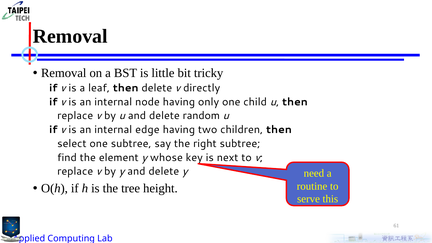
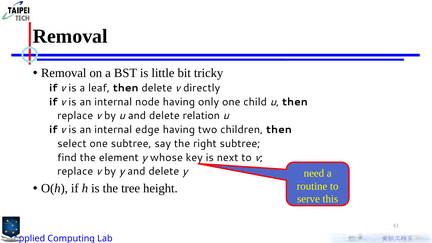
random: random -> relation (201, 116)
